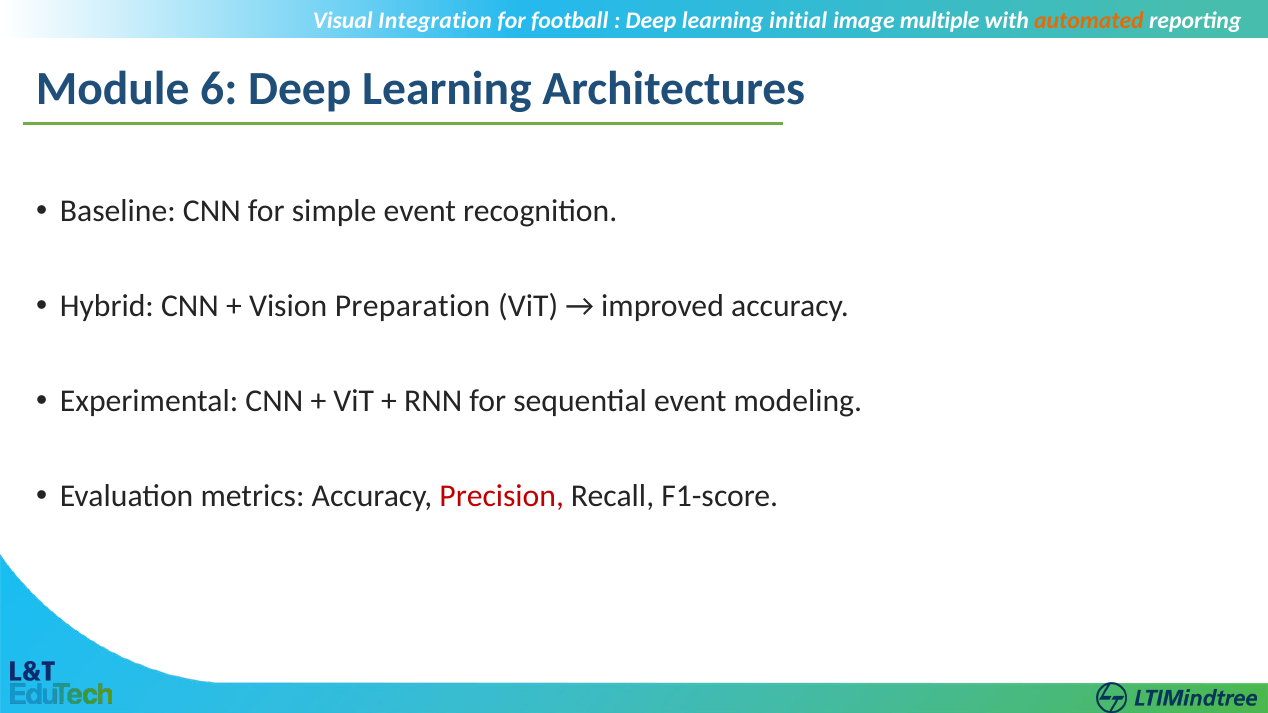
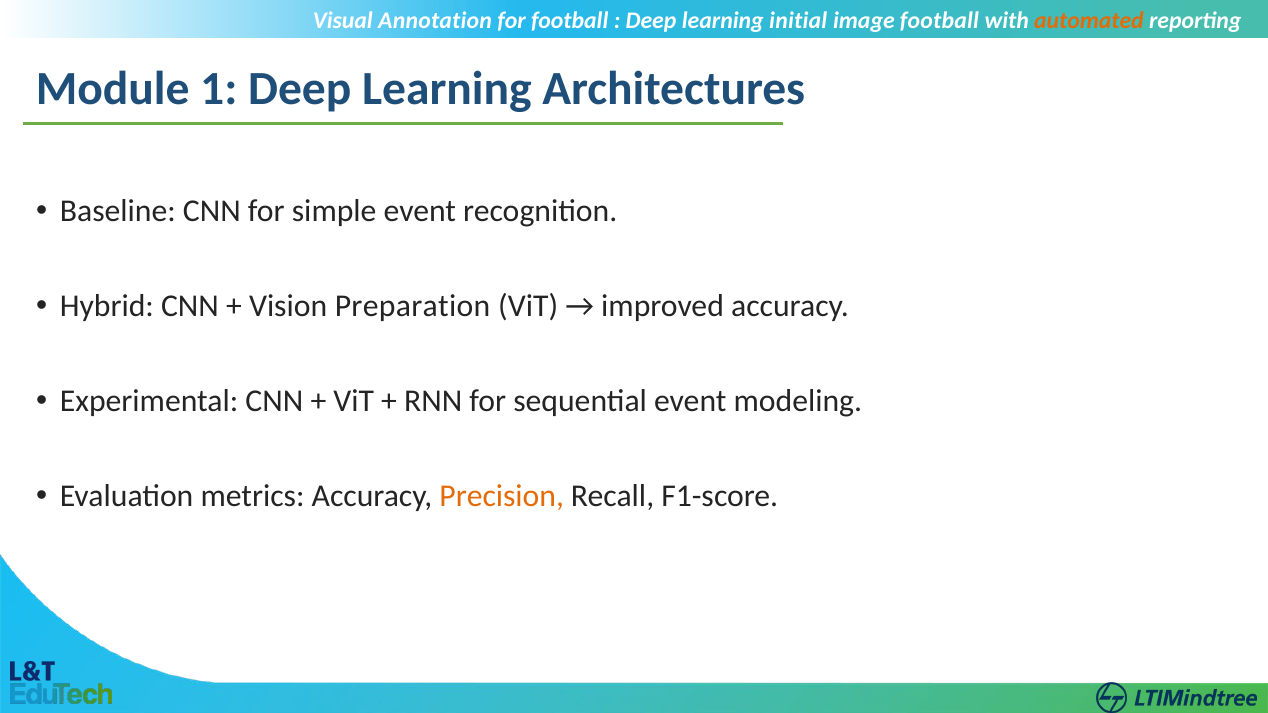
Integration: Integration -> Annotation (435, 21)
image multiple: multiple -> football (939, 21)
6: 6 -> 1 (219, 89)
Precision colour: red -> orange (502, 496)
